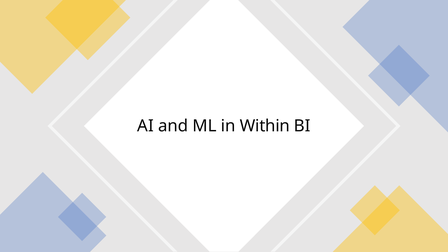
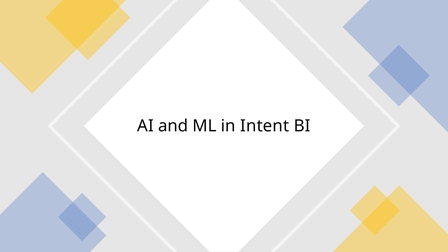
Within: Within -> Intent (265, 126)
